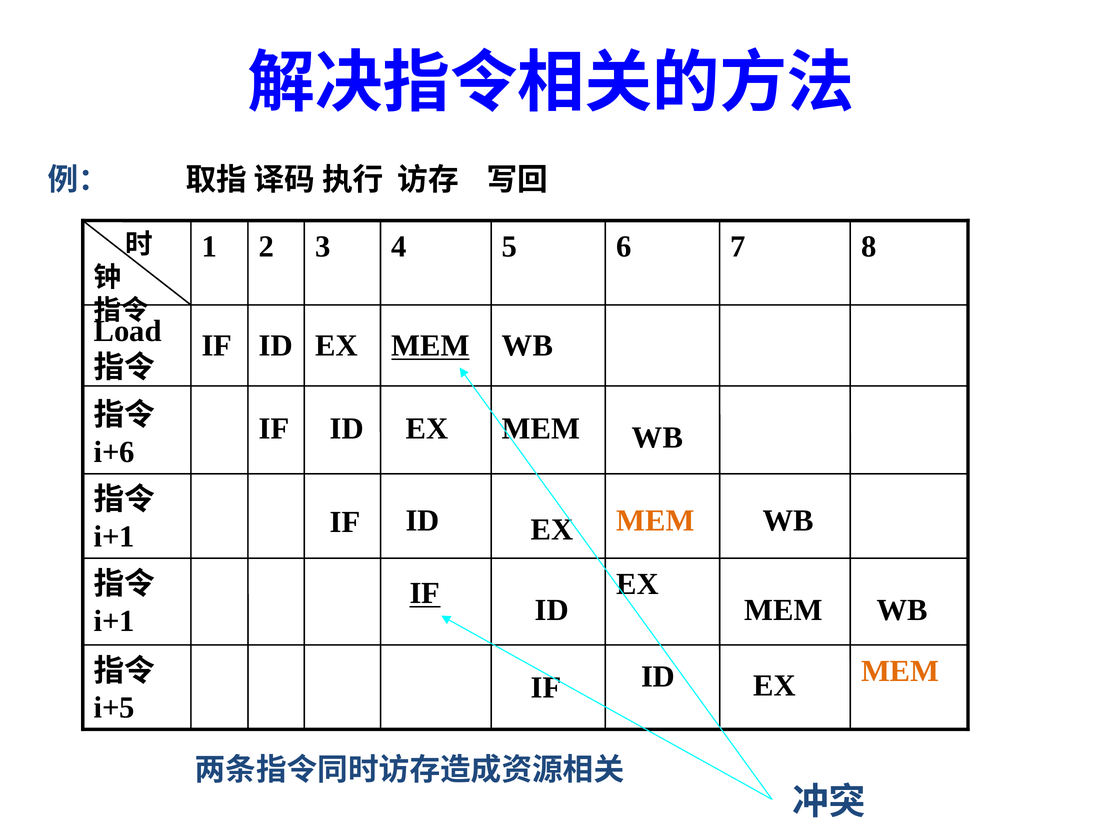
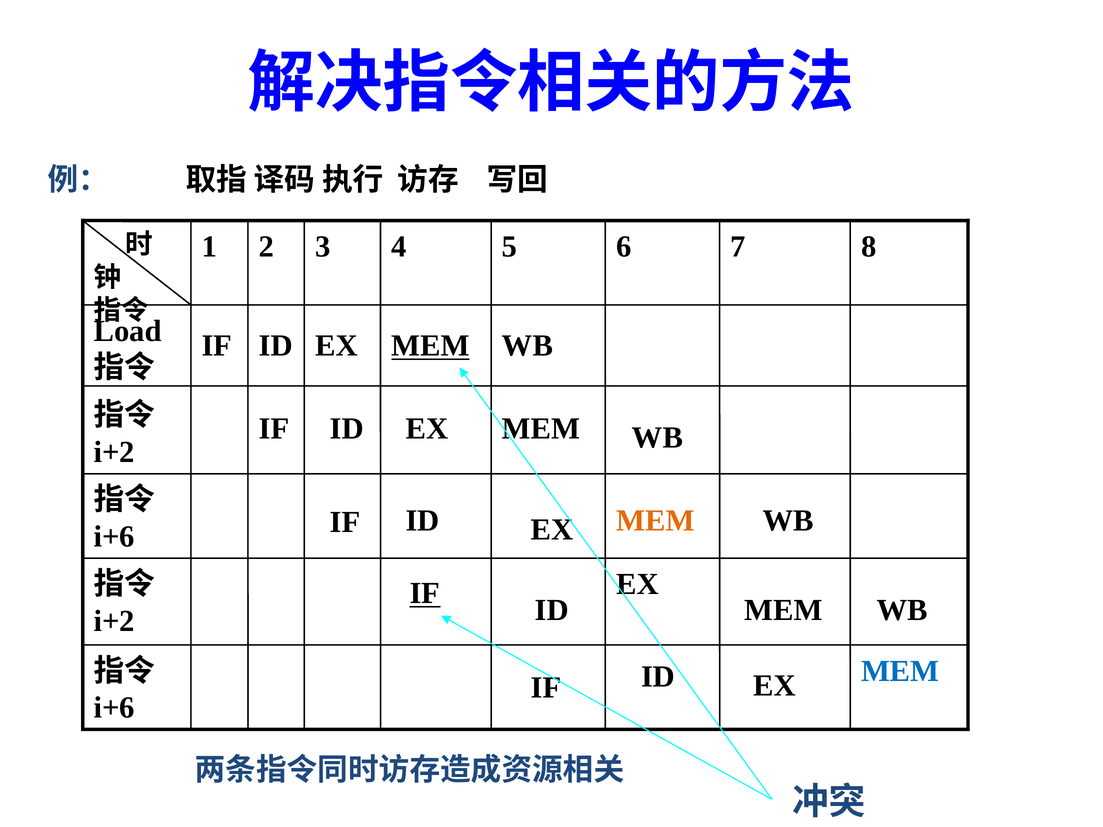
i+6: i+6 -> i+2 (114, 452)
i+1: i+1 -> i+6 (114, 537)
i+1: i+1 -> i+2 (114, 621)
MEM colour: orange -> blue (900, 671)
i+5: i+5 -> i+6 (114, 708)
